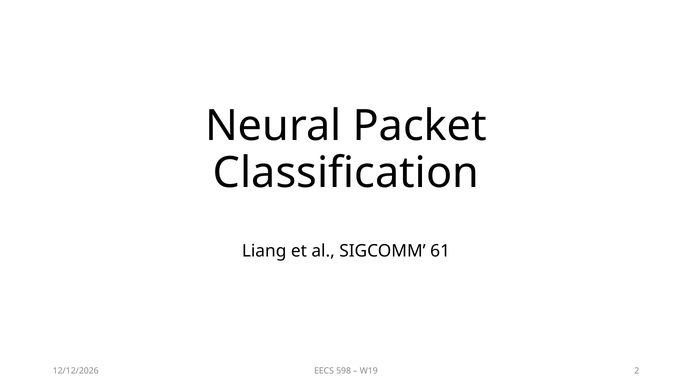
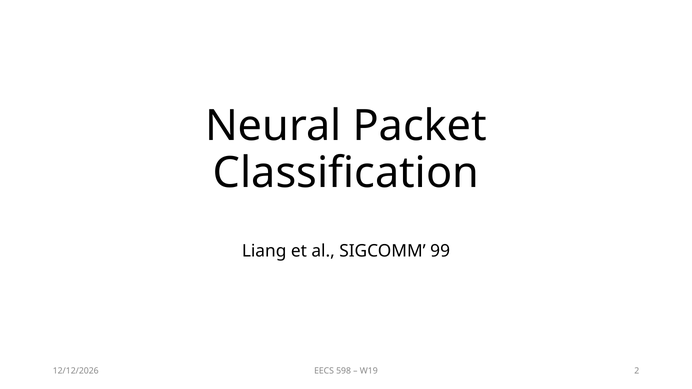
61: 61 -> 99 (440, 251)
